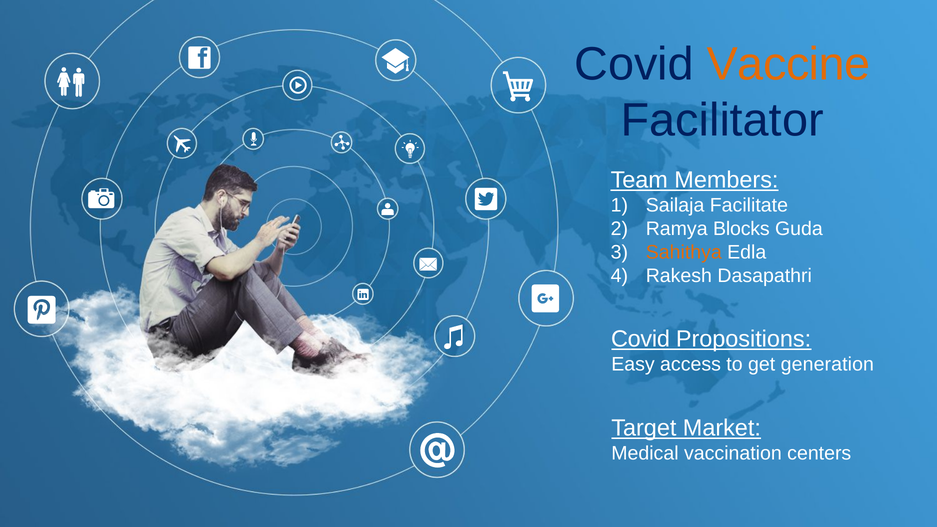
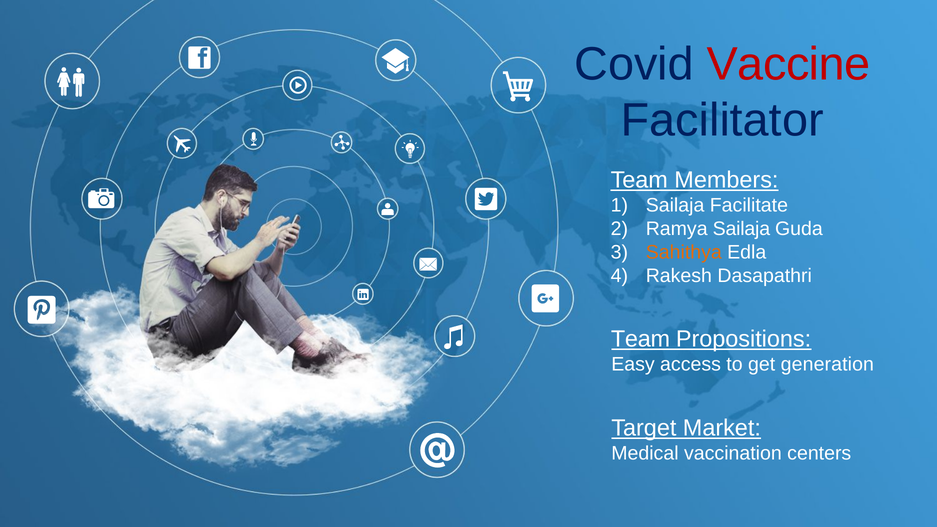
Vaccine colour: orange -> red (789, 64)
Ramya Blocks: Blocks -> Sailaja (741, 229)
Covid: Covid -> Team (640, 339)
